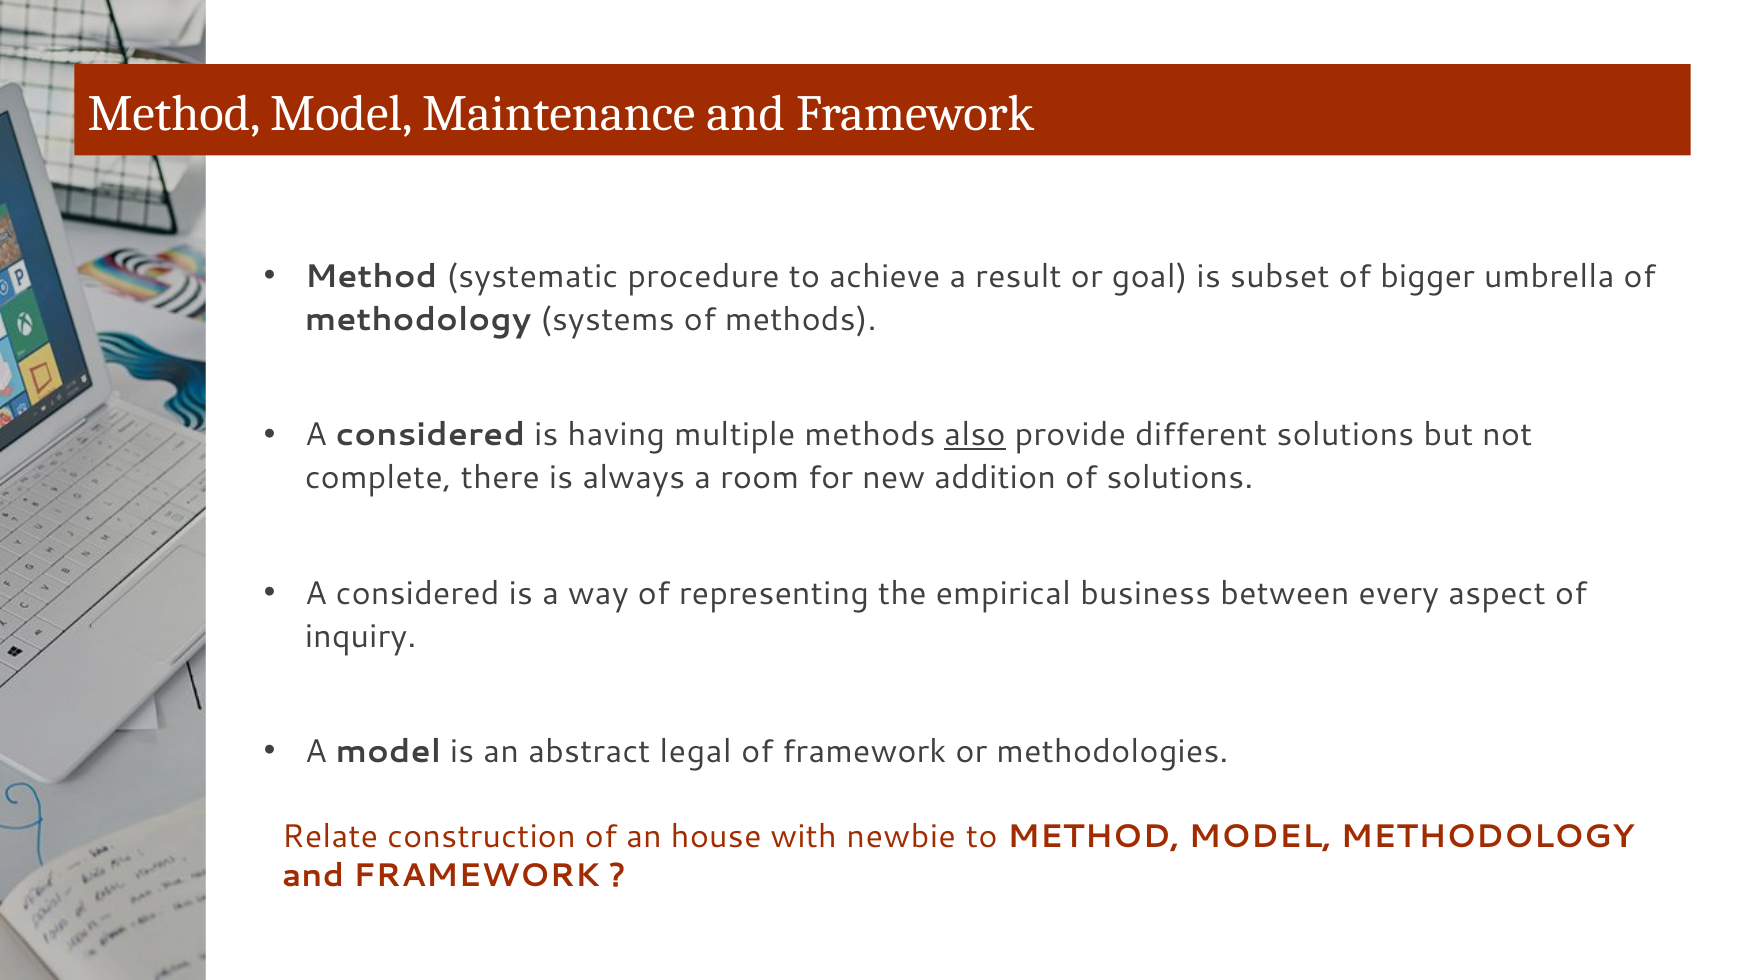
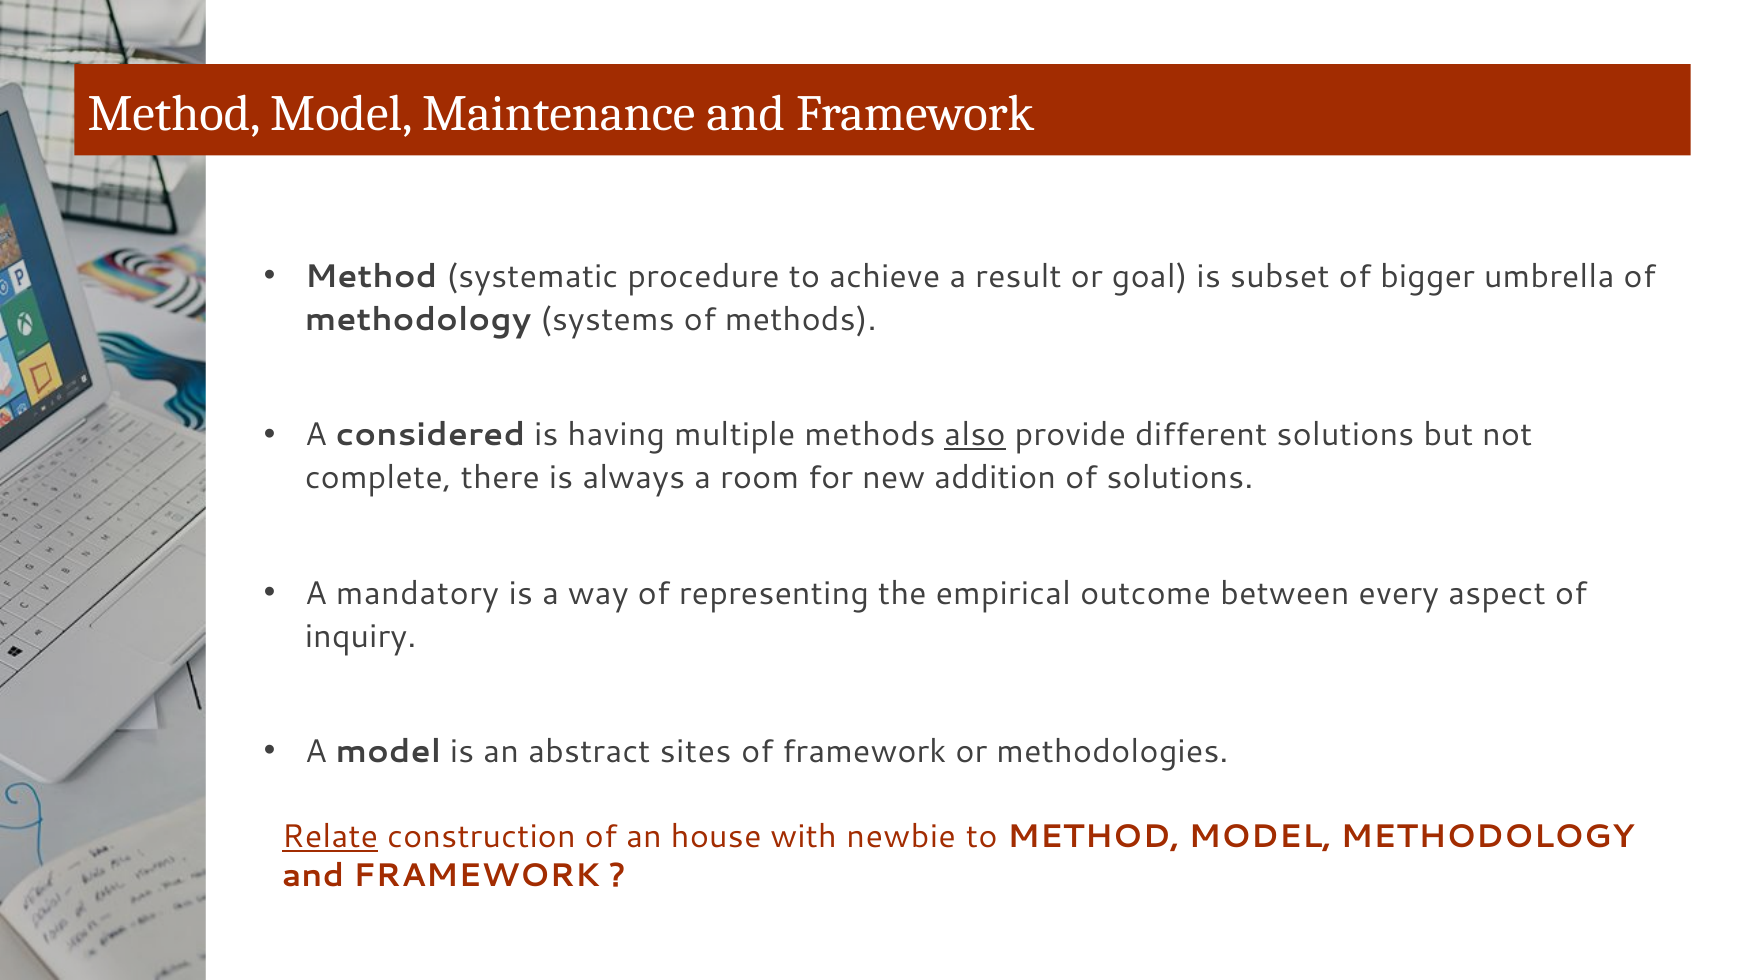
considered: considered -> mandatory (417, 593)
business: business -> outcome (1146, 593)
legal: legal -> sites (696, 752)
Relate underline: none -> present (330, 837)
